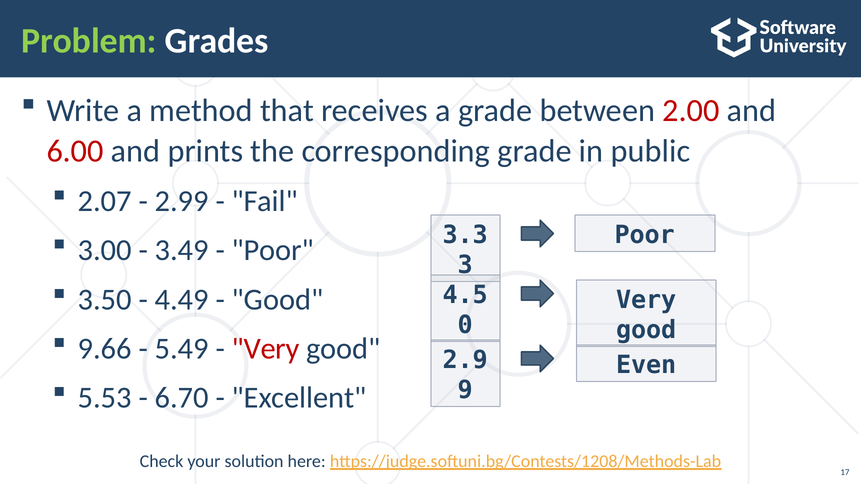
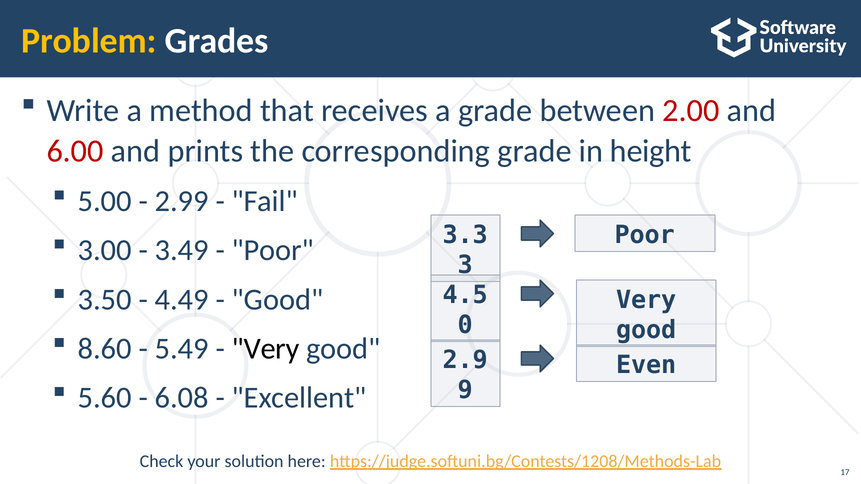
Problem colour: light green -> yellow (89, 41)
public: public -> height (651, 151)
2.07: 2.07 -> 5.00 (105, 201)
9.66: 9.66 -> 8.60 (105, 349)
Very colour: red -> black (266, 349)
5.53: 5.53 -> 5.60 (105, 398)
6.70: 6.70 -> 6.08 (182, 398)
